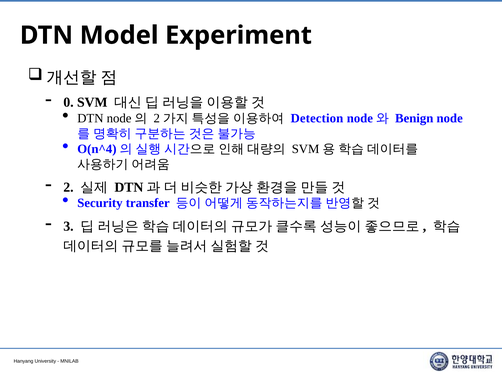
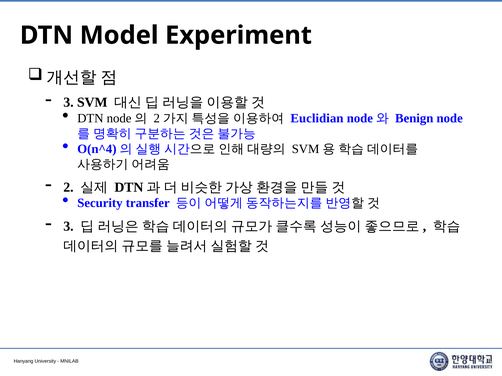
0: 0 -> 3 (68, 103)
Detection: Detection -> Euclidian (317, 118)
